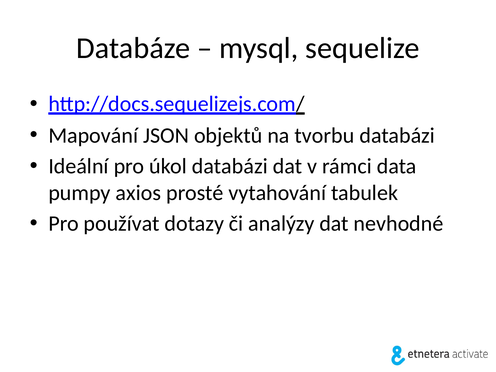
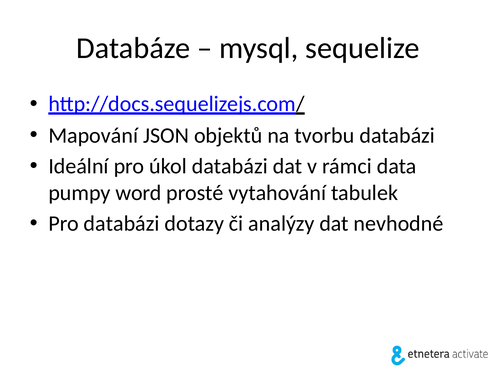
axios: axios -> word (139, 193)
Pro používat: používat -> databázi (122, 224)
